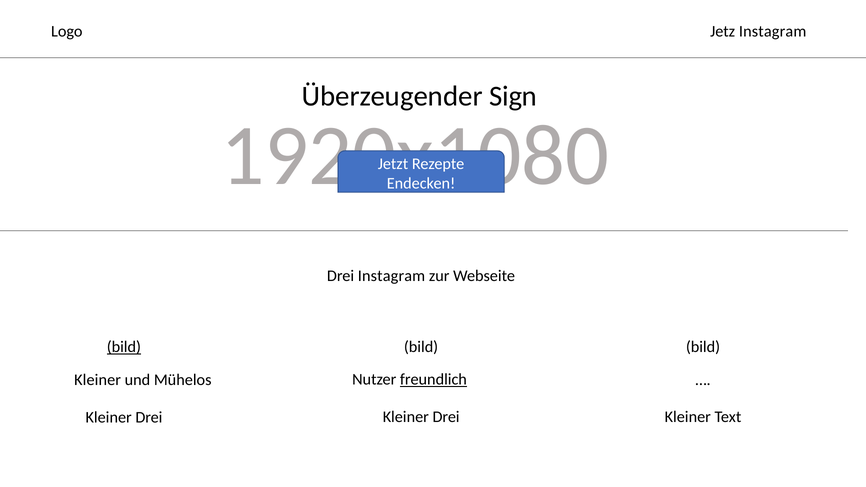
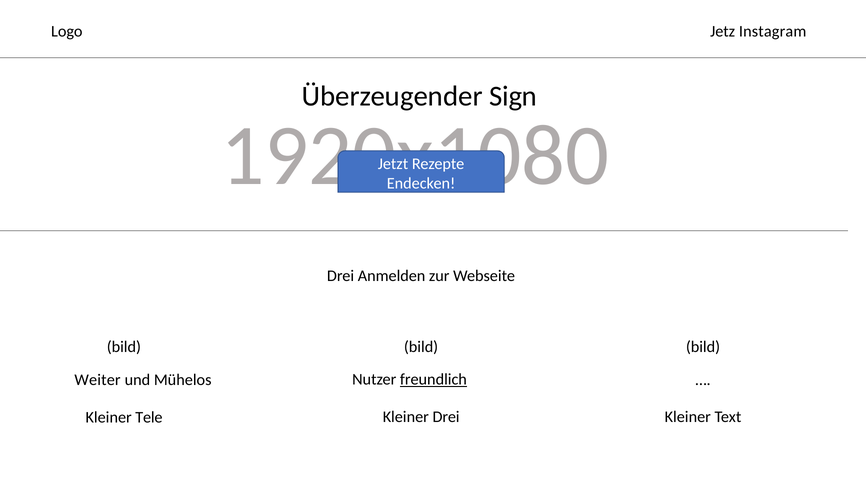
Drei Instagram: Instagram -> Anmelden (392, 276)
bild underline: present -> none (124, 347)
Kleiner: Kleiner -> Weiter (98, 380)
Drei: Drei -> Tele (149, 418)
